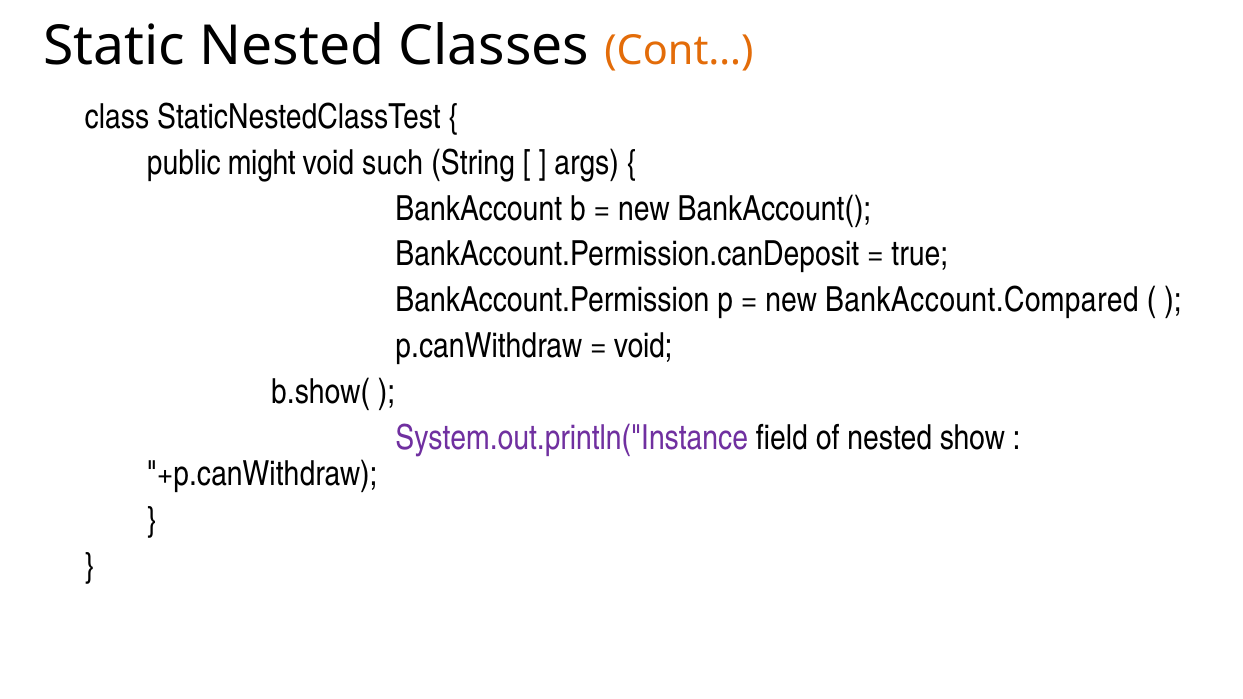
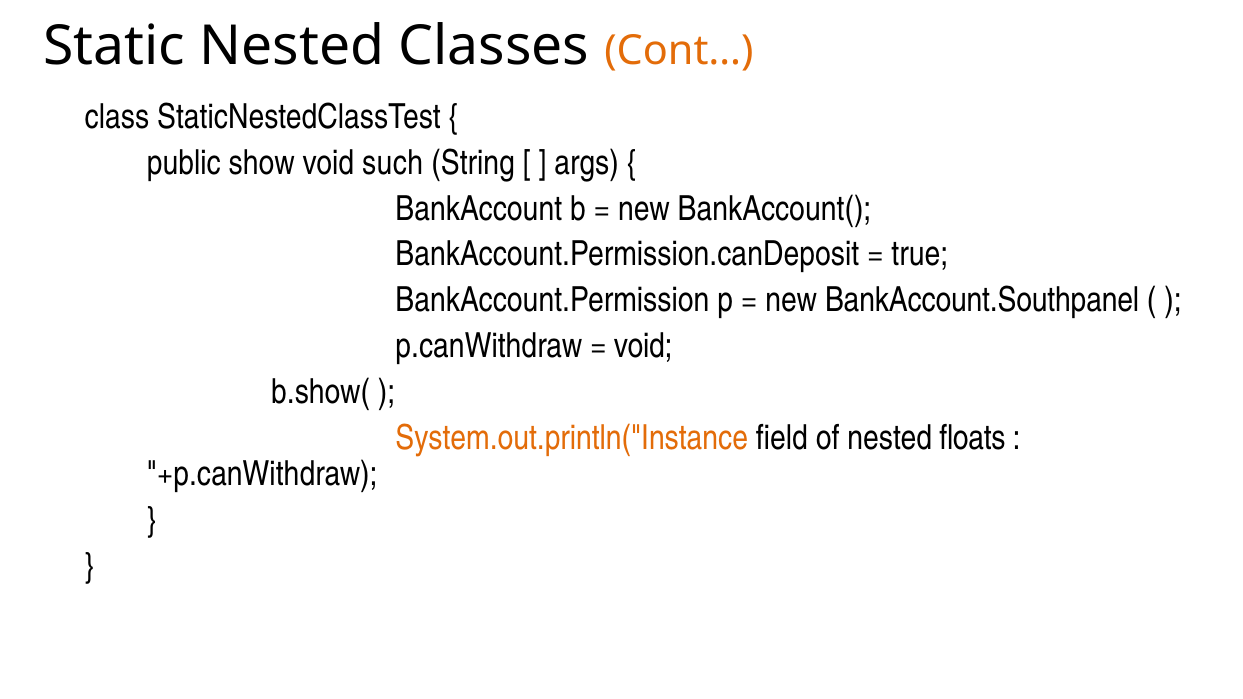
might: might -> show (262, 163)
BankAccount.Compared: BankAccount.Compared -> BankAccount.Southpanel (982, 301)
System.out.println("Instance colour: purple -> orange (572, 439)
show: show -> floats (972, 439)
